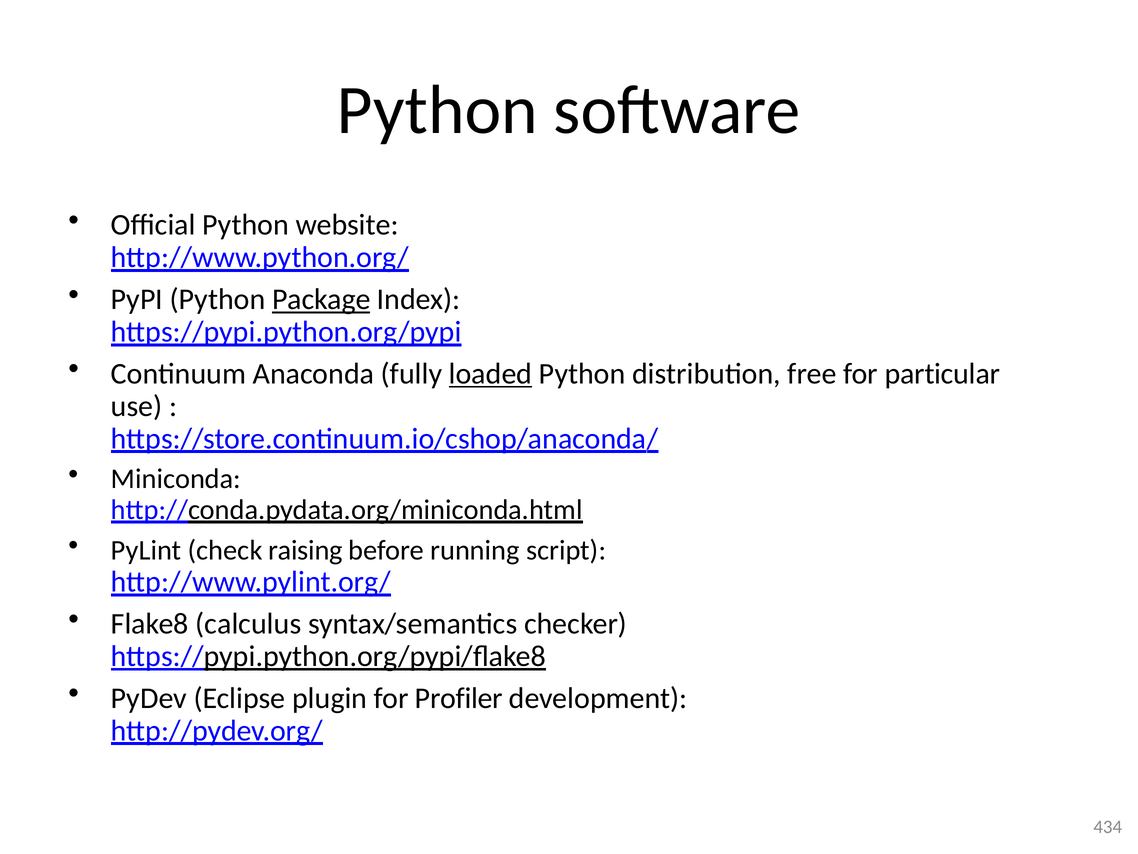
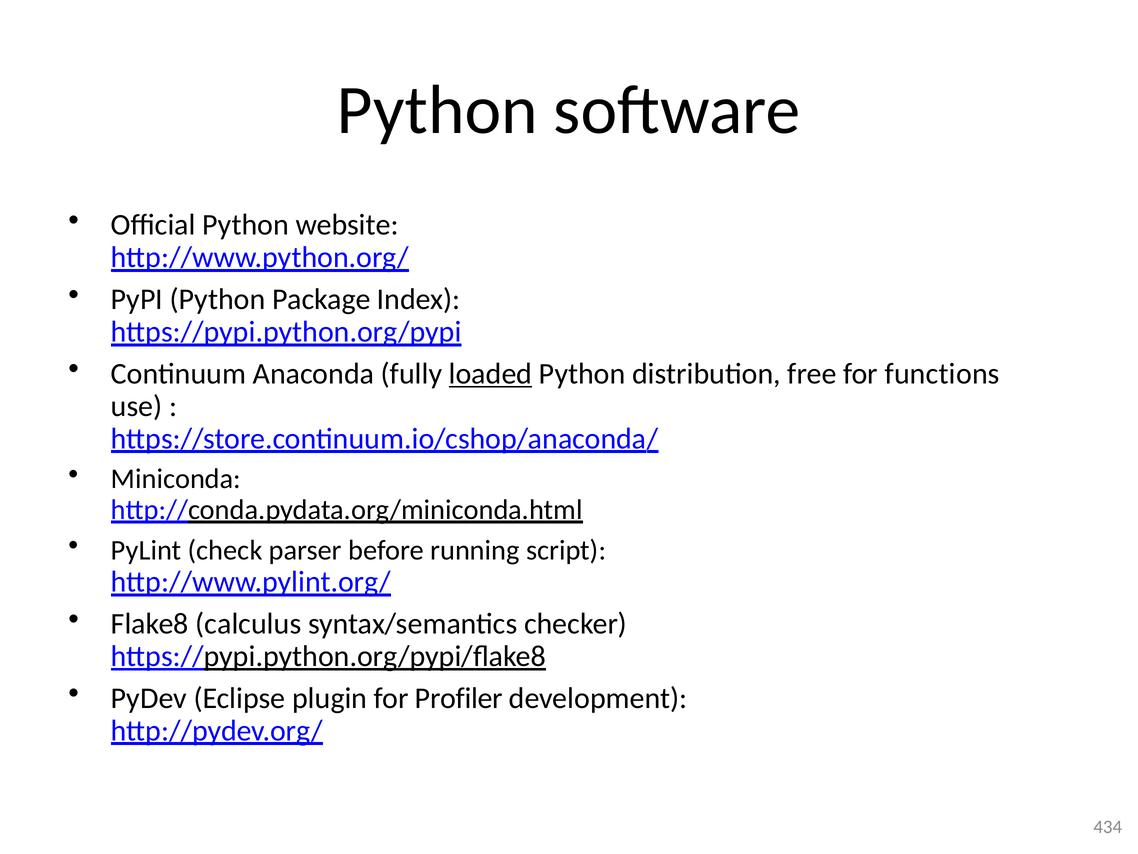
Package underline: present -> none (321, 299)
particular: particular -> functions (942, 374)
raising: raising -> parser (305, 550)
